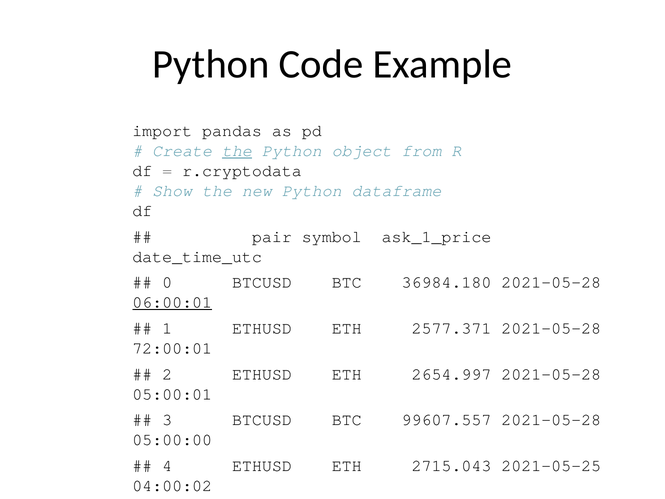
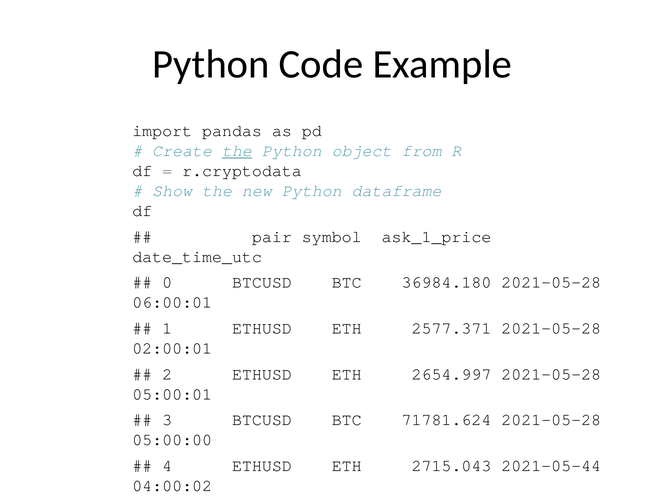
06:00:01 underline: present -> none (172, 302)
72:00:01: 72:00:01 -> 02:00:01 (172, 348)
99607.557: 99607.557 -> 71781.624 (446, 420)
2021-05-25: 2021-05-25 -> 2021-05-44 (551, 466)
